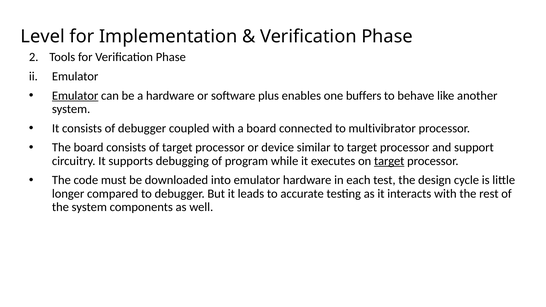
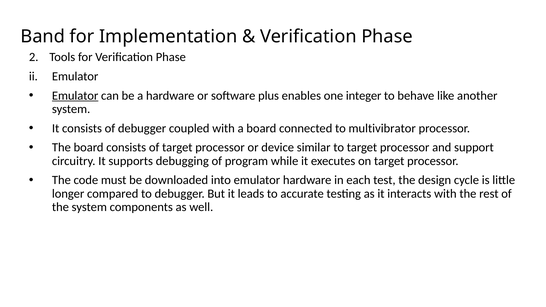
Level: Level -> Band (43, 36)
buffers: buffers -> integer (364, 96)
target underline: present -> none (389, 161)
